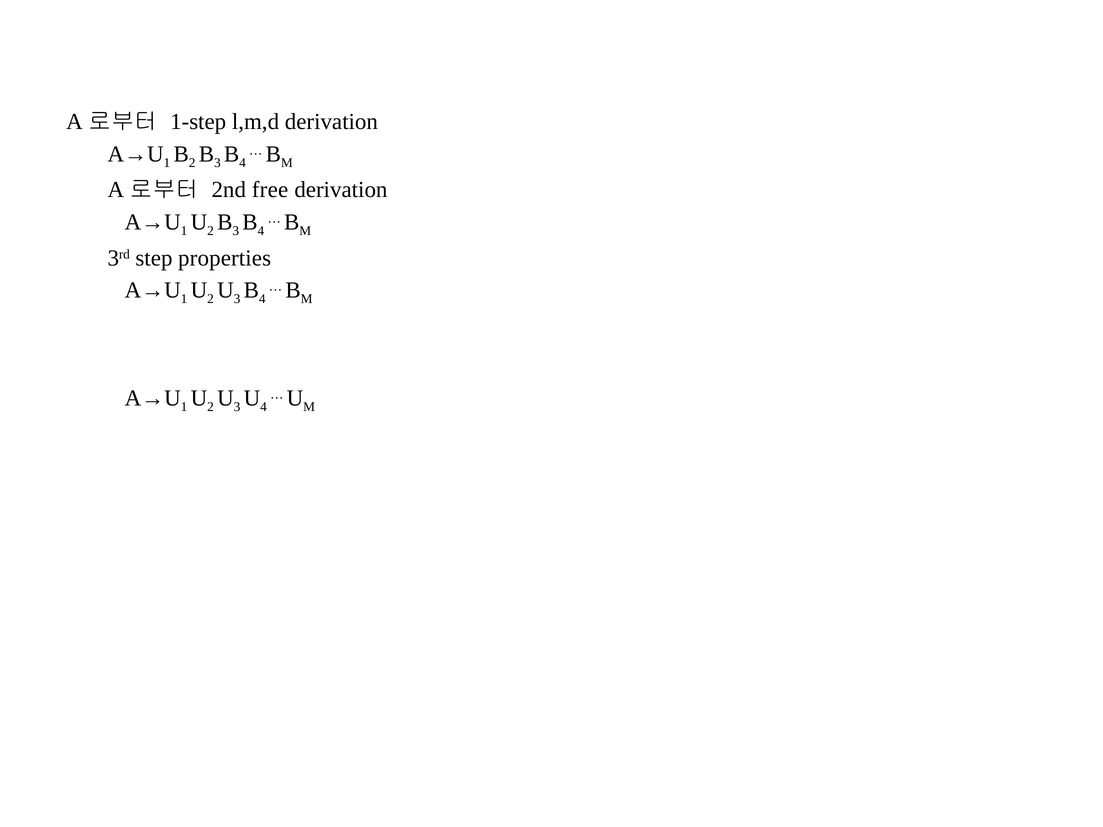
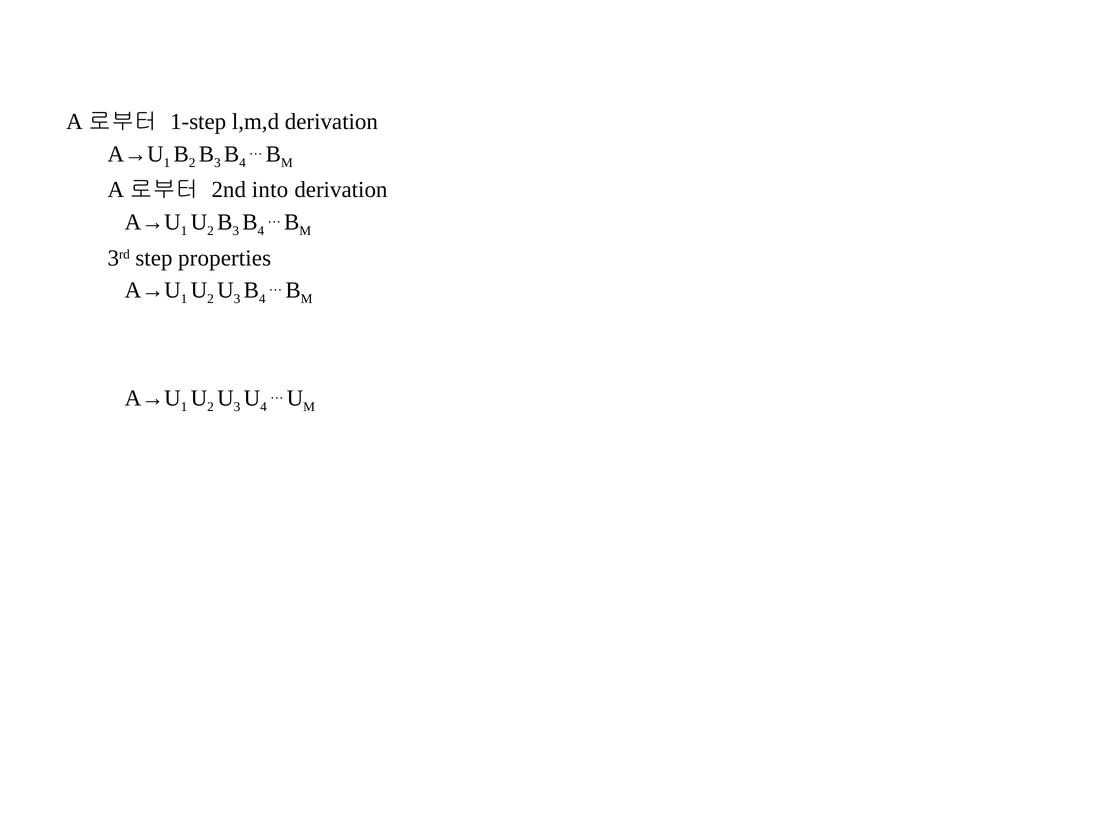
free: free -> into (270, 190)
